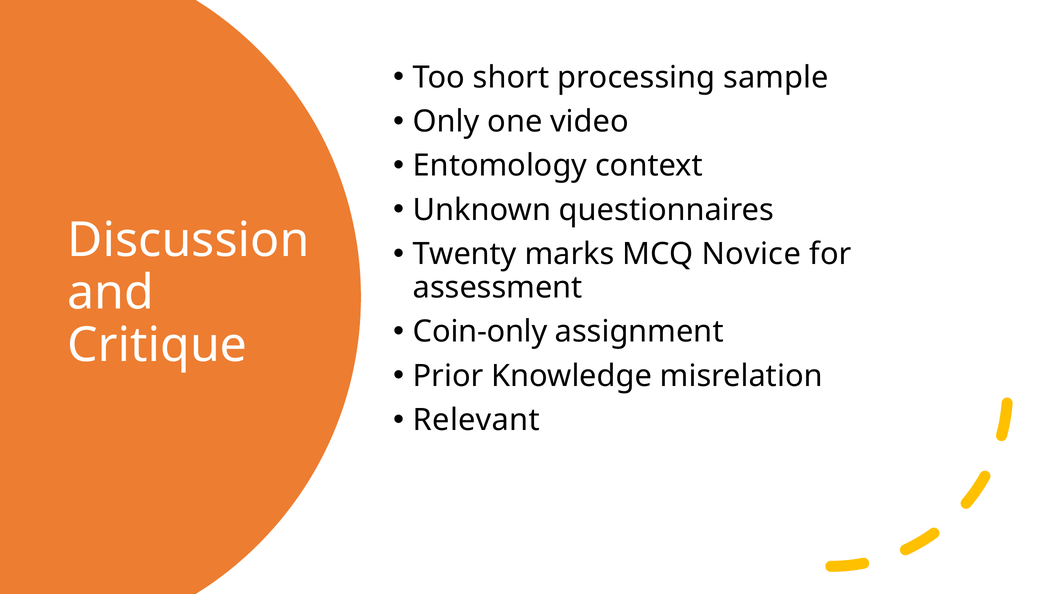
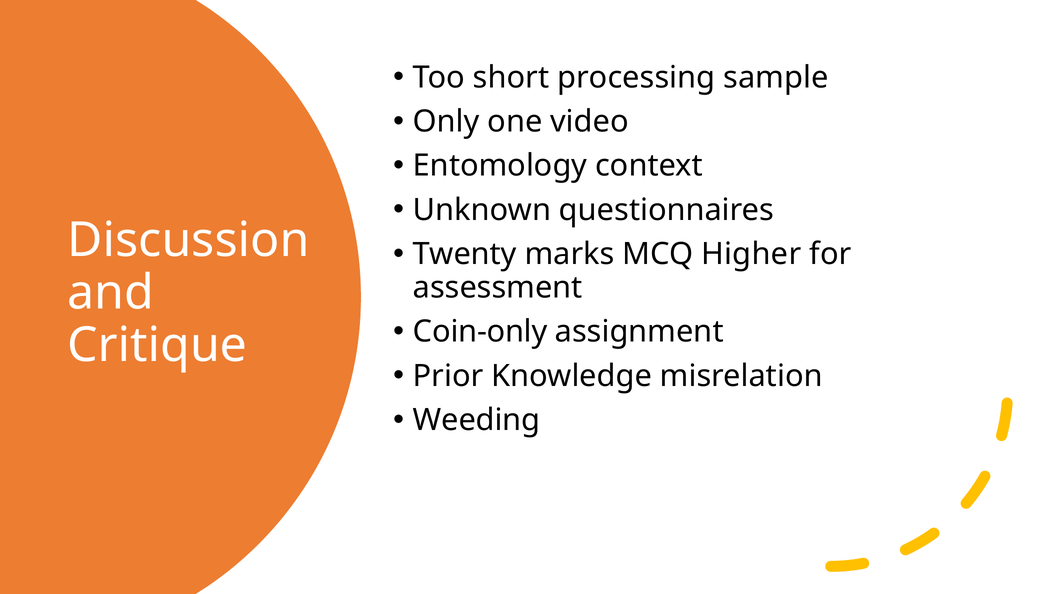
Novice: Novice -> Higher (751, 254)
Relevant: Relevant -> Weeding (477, 420)
